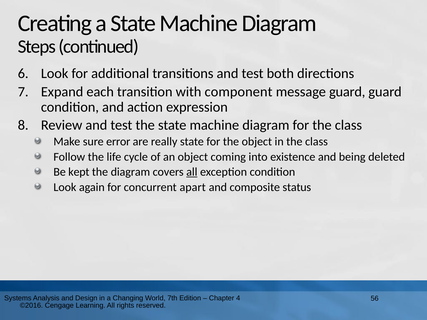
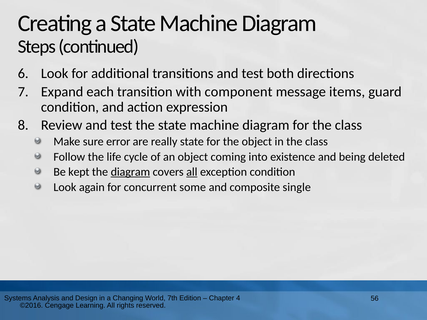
message guard: guard -> items (347, 92)
diagram underline: none -> present (130, 172)
apart: apart -> some (193, 187)
status: status -> single (297, 187)
